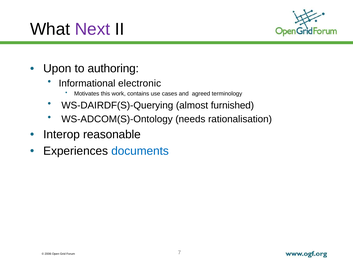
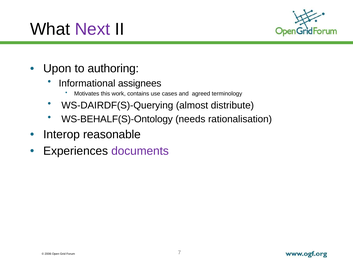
electronic: electronic -> assignees (140, 83)
furnished: furnished -> distribute (232, 105)
WS-ADCOM(S)-Ontology: WS-ADCOM(S)-Ontology -> WS-BEHALF(S)-Ontology (117, 119)
documents colour: blue -> purple (140, 151)
